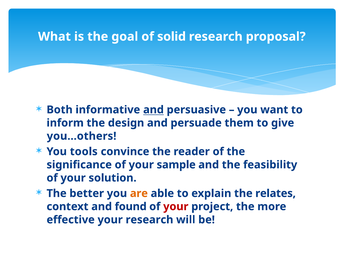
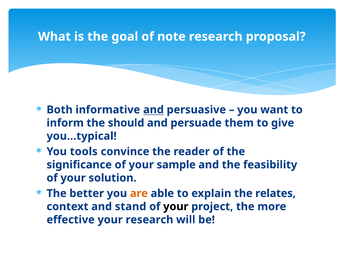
solid: solid -> note (171, 37)
design: design -> should (126, 123)
you…others: you…others -> you…typical (82, 136)
found: found -> stand (131, 207)
your colour: red -> black (176, 207)
